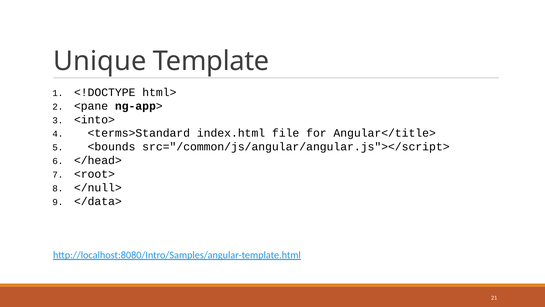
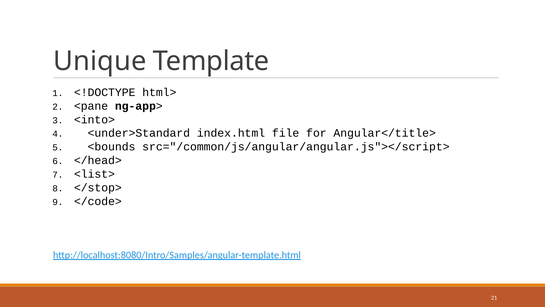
<terms>Standard: <terms>Standard -> <under>Standard (139, 133)
<root>: <root> -> <list> (94, 174)
</null>: </null> -> </stop> (98, 188)
</data>: </data> -> </code> (98, 201)
